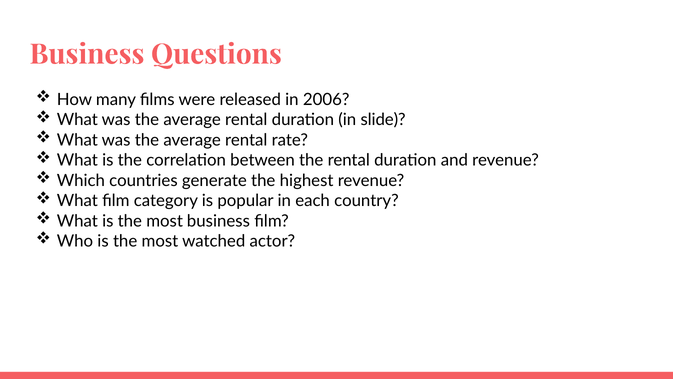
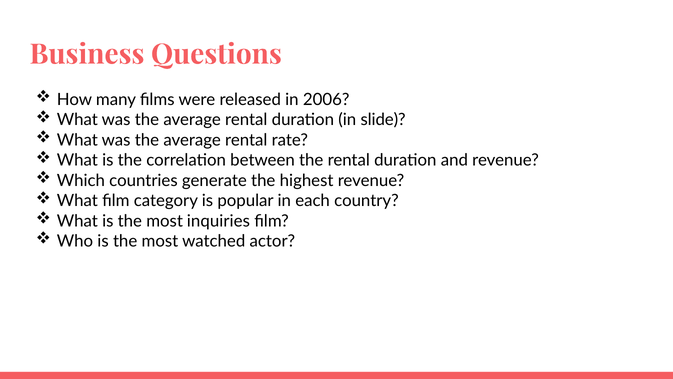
most business: business -> inquiries (218, 221)
